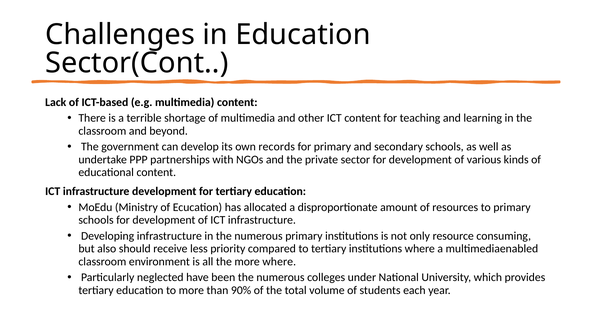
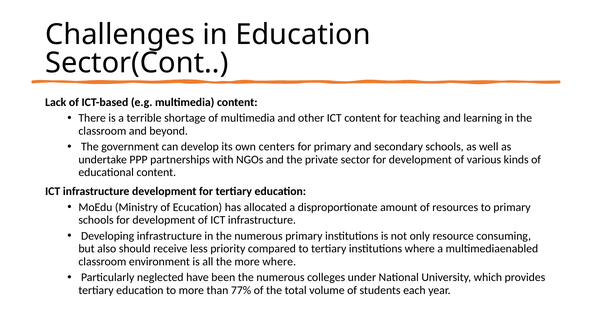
records: records -> centers (277, 147)
90%: 90% -> 77% (241, 290)
